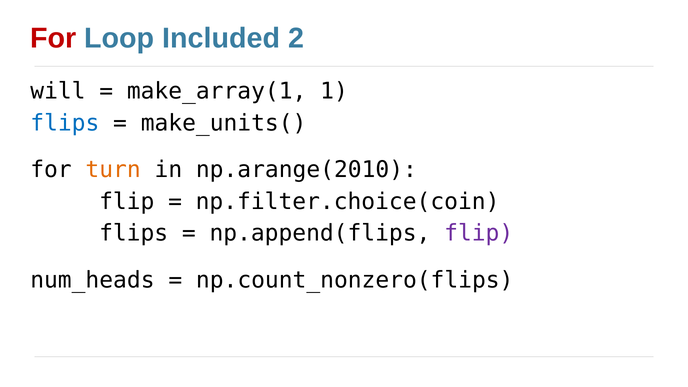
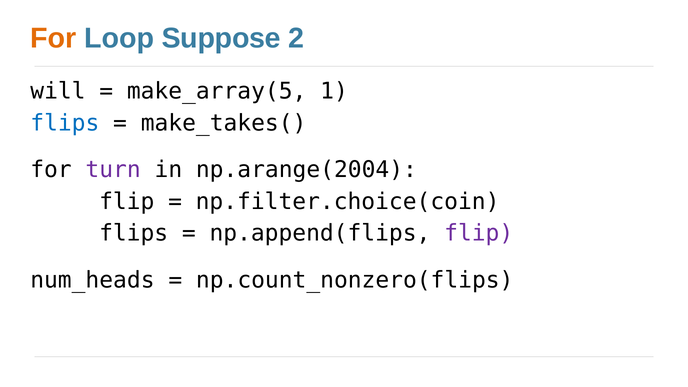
For colour: red -> orange (53, 39)
Included: Included -> Suppose (221, 39)
make_array(1: make_array(1 -> make_array(5 (217, 91)
make_units(: make_units( -> make_takes( (224, 123)
turn colour: orange -> purple (113, 170)
np.arange(2010: np.arange(2010 -> np.arange(2004 (306, 170)
